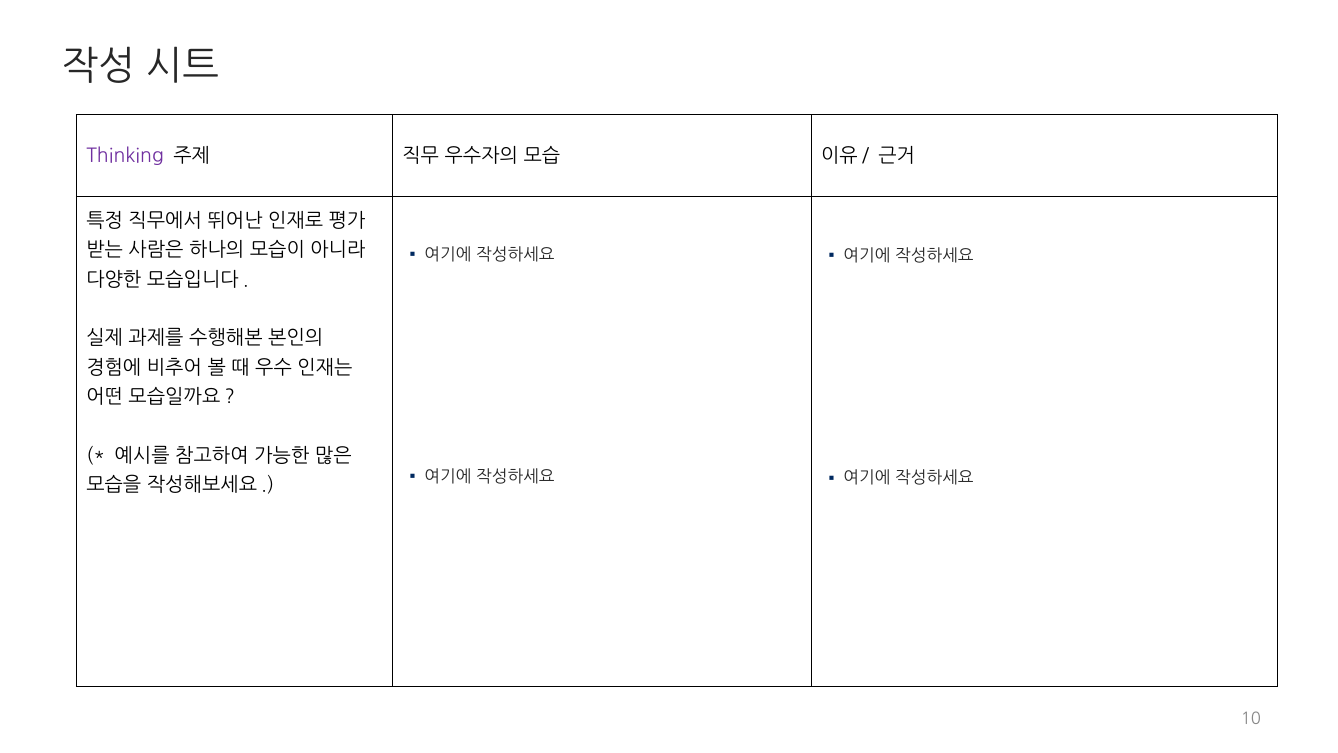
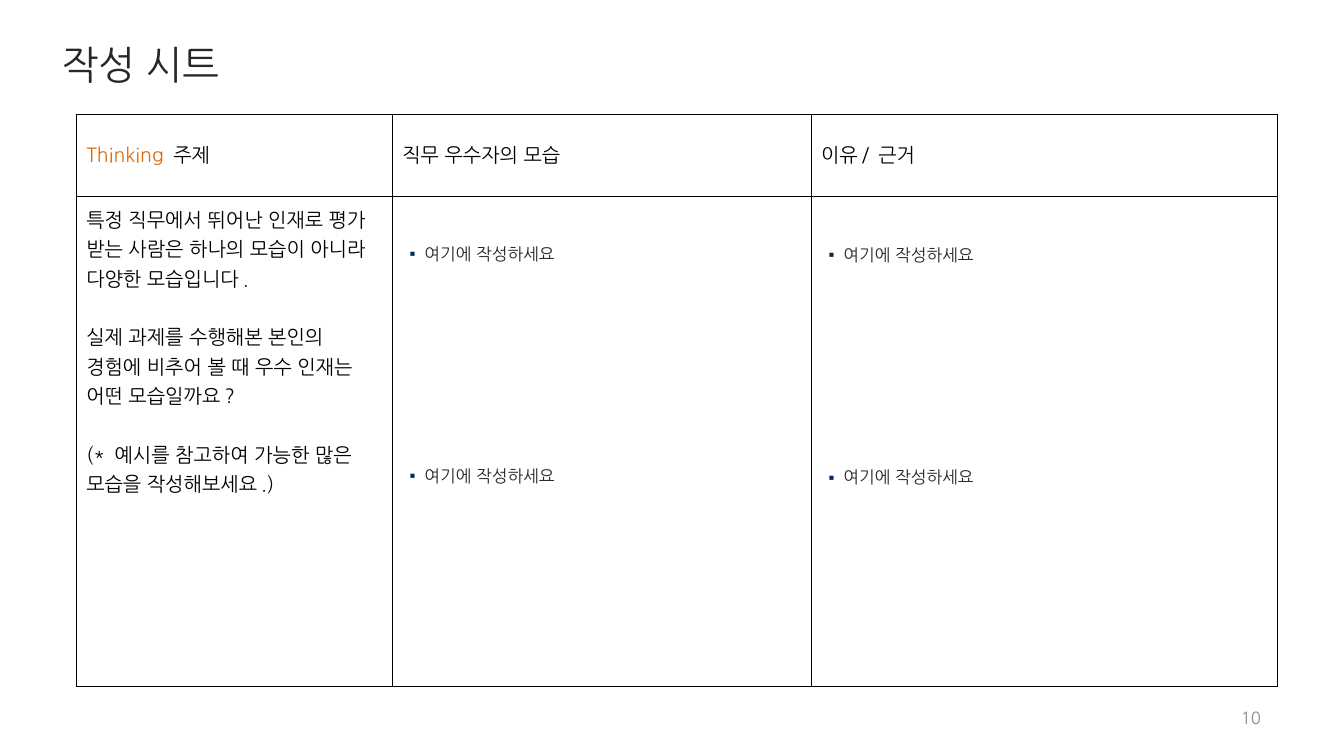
Thinking colour: purple -> orange (125, 156)
